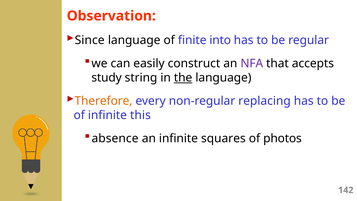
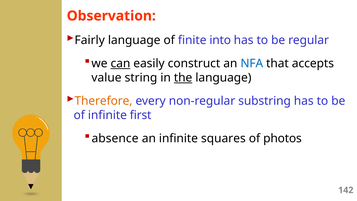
Since: Since -> Fairly (90, 40)
can underline: none -> present (120, 63)
NFA colour: purple -> blue (252, 63)
study: study -> value (106, 78)
replacing: replacing -> substring (265, 101)
this: this -> first (141, 115)
